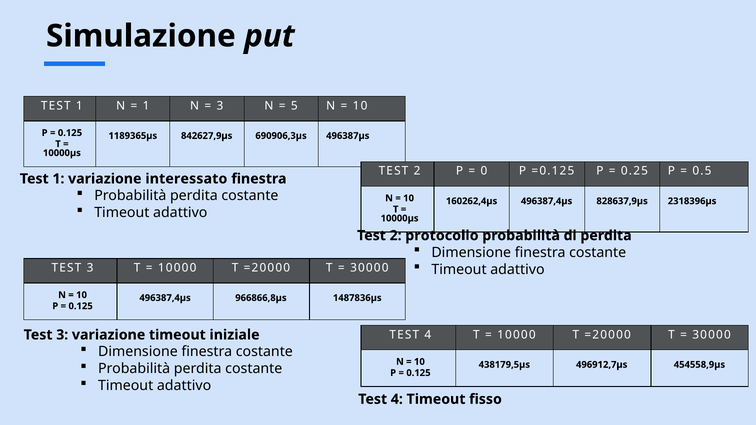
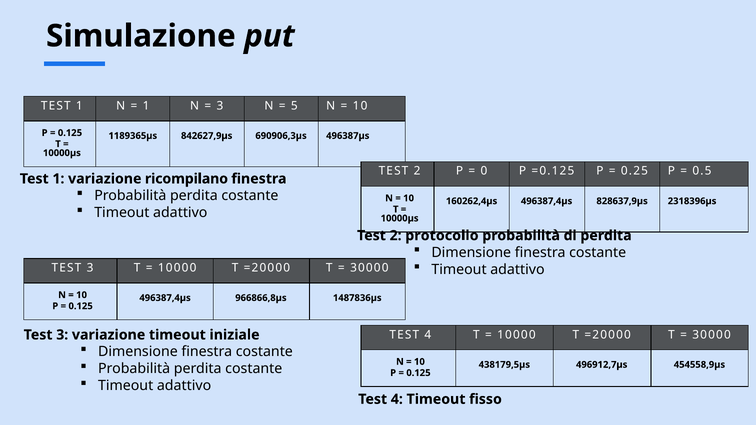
interessato: interessato -> ricompilano (186, 179)
